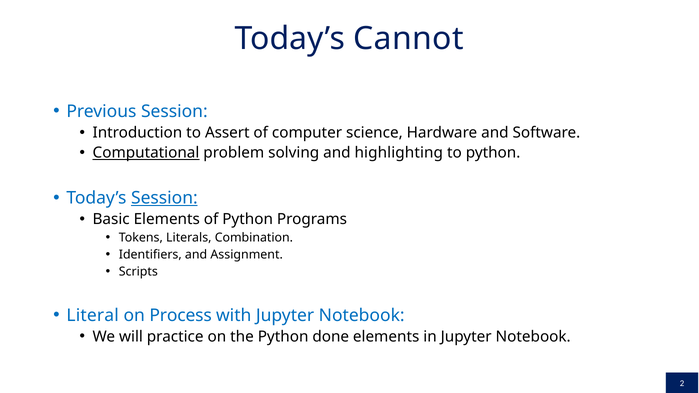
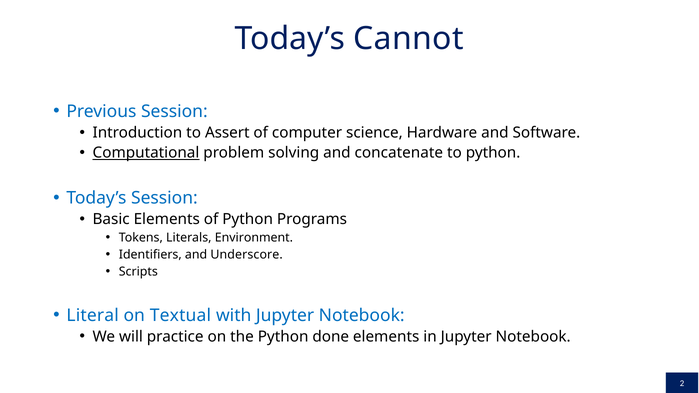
highlighting: highlighting -> concatenate (399, 153)
Session underline: present -> none (164, 198)
Combination: Combination -> Environment (254, 238)
Assignment: Assignment -> Underscore (247, 255)
Process: Process -> Textual (180, 315)
